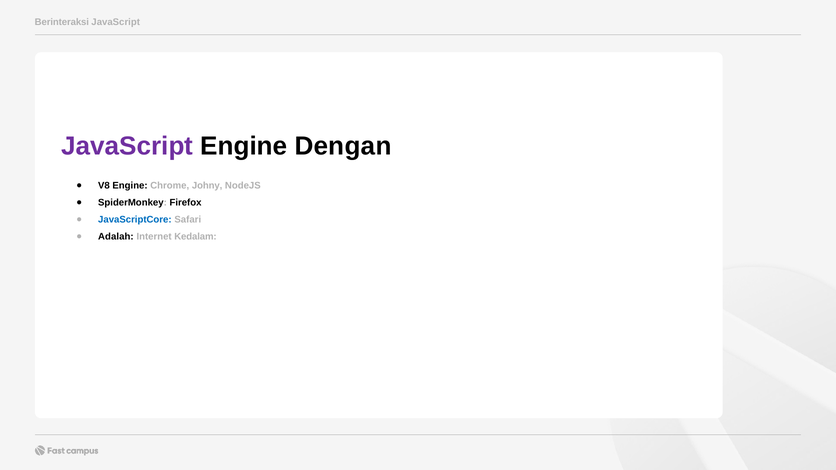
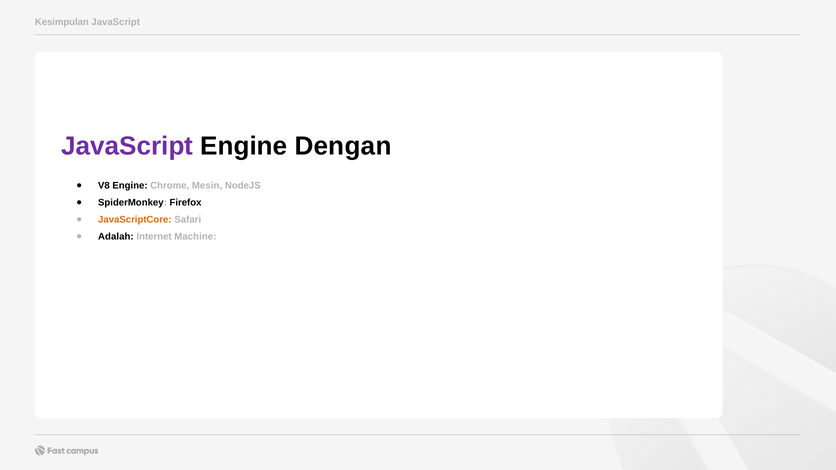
Berinteraksi: Berinteraksi -> Kesimpulan (62, 22)
Johny: Johny -> Mesin (207, 186)
JavaScriptCore colour: blue -> orange (135, 220)
Kedalam: Kedalam -> Machine (195, 237)
